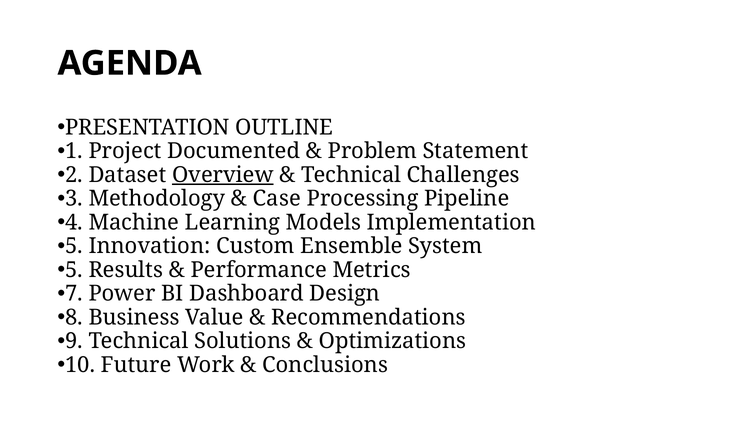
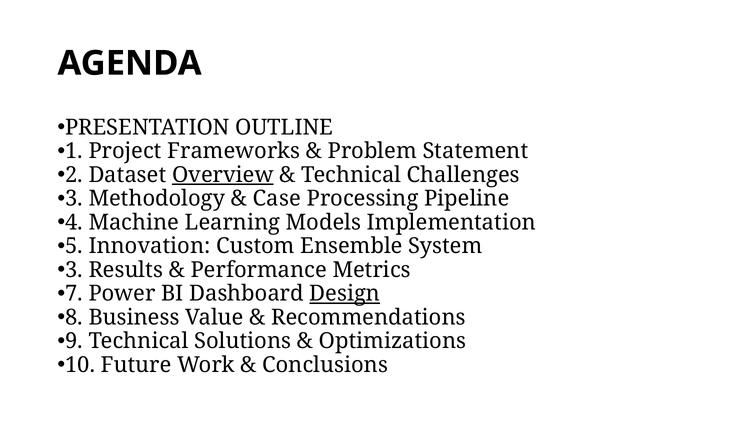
Documented: Documented -> Frameworks (234, 151)
5: 5 -> 3 (74, 270)
Design underline: none -> present (345, 294)
